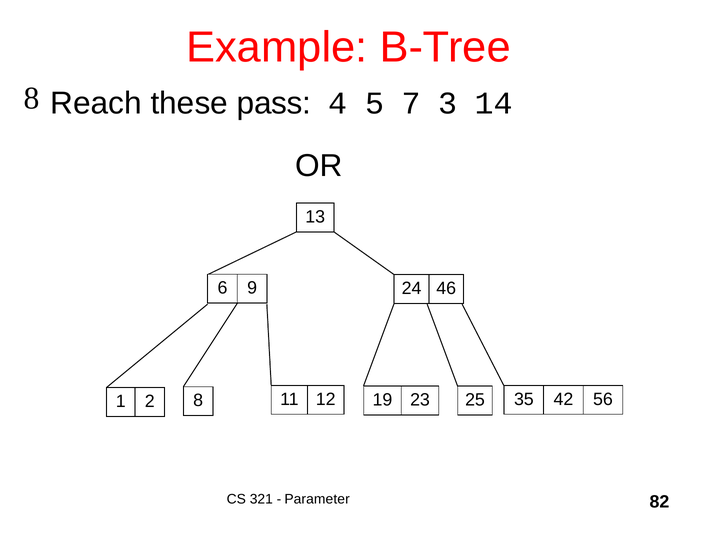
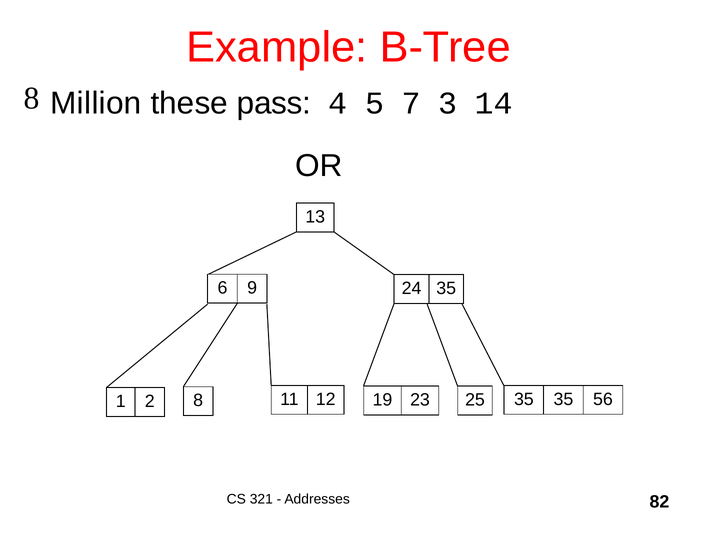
Reach: Reach -> Million (96, 103)
24 46: 46 -> 35 (446, 288)
35 42: 42 -> 35 (563, 399)
Parameter: Parameter -> Addresses (317, 499)
